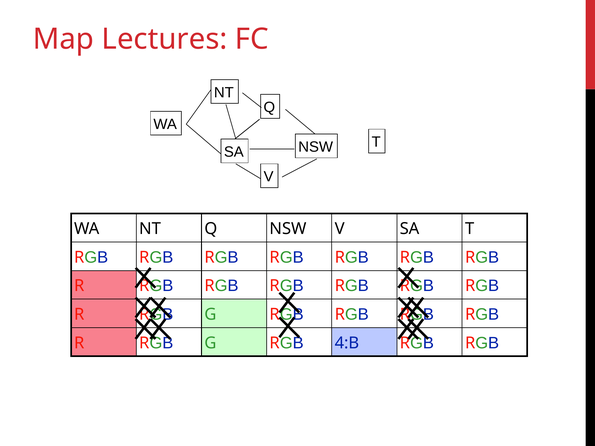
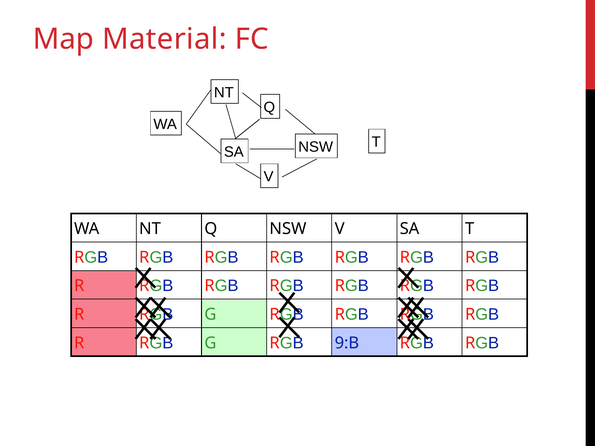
Lectures: Lectures -> Material (164, 39)
4:B: 4:B -> 9:B (347, 343)
